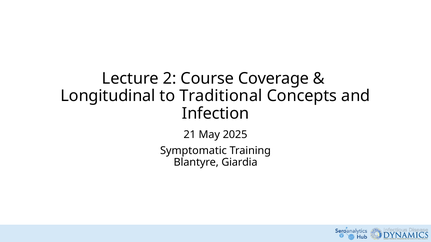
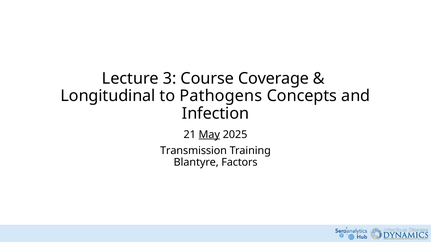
2: 2 -> 3 (170, 79)
Traditional: Traditional -> Pathogens (221, 96)
May underline: none -> present (209, 135)
Symptomatic: Symptomatic -> Transmission (194, 151)
Giardia: Giardia -> Factors (239, 162)
